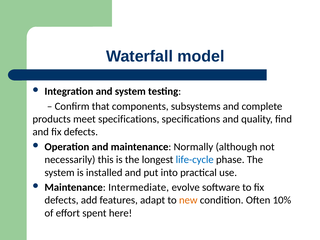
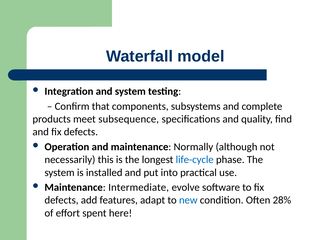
meet specifications: specifications -> subsequence (129, 119)
new colour: orange -> blue (188, 200)
10%: 10% -> 28% (282, 200)
